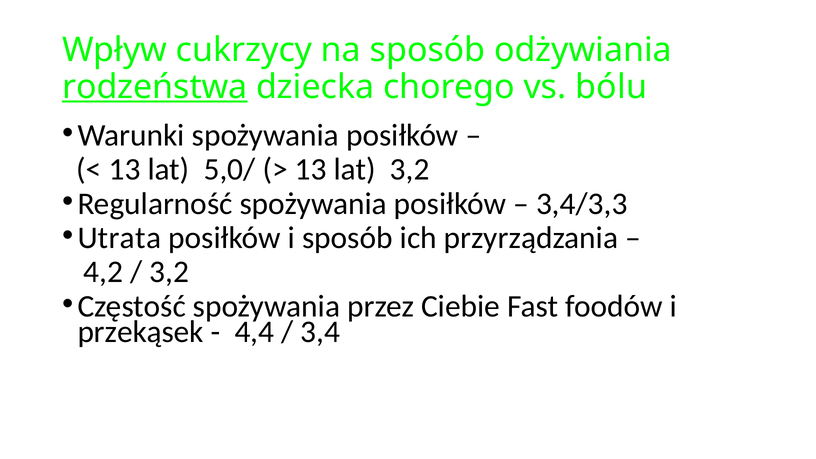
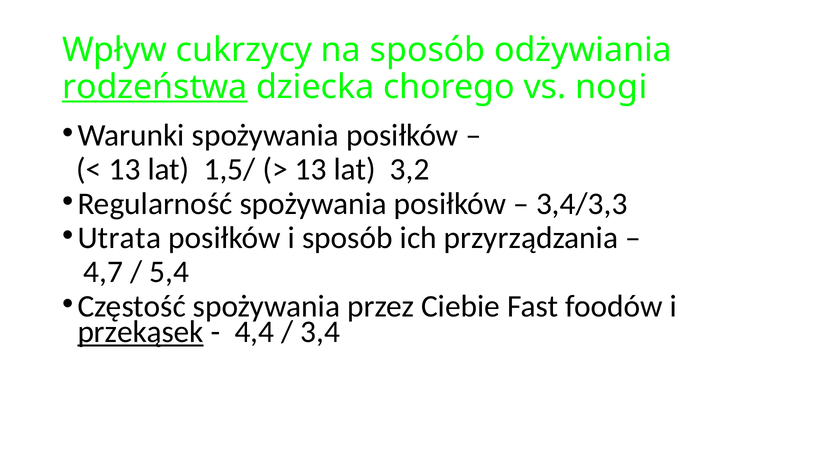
bólu: bólu -> nogi (611, 87)
5,0/: 5,0/ -> 1,5/ (230, 170)
4,2: 4,2 -> 4,7 (103, 272)
3,2: 3,2 -> 5,4 (169, 272)
przekąsek underline: none -> present (141, 332)
